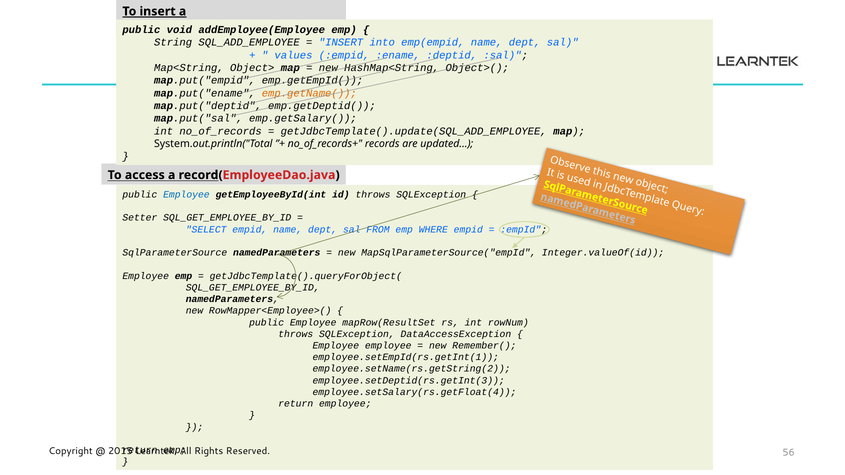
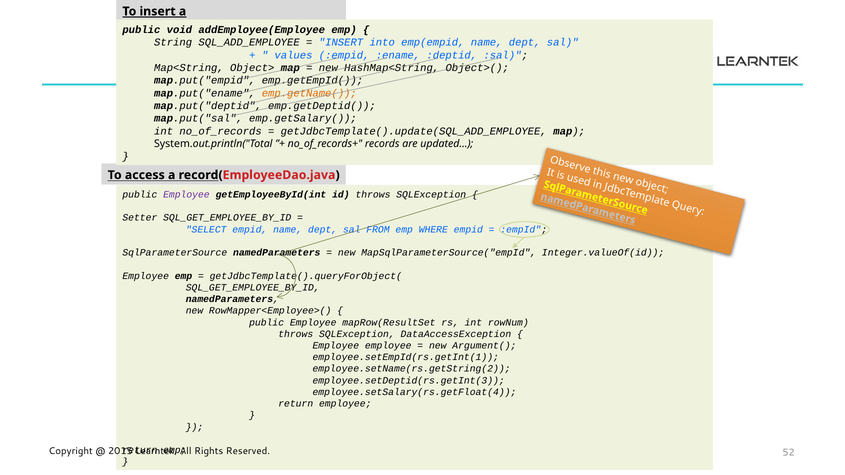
Employee colour: blue -> purple (186, 195)
Remember(: Remember( -> Argument( (484, 346)
56: 56 -> 52 (789, 453)
